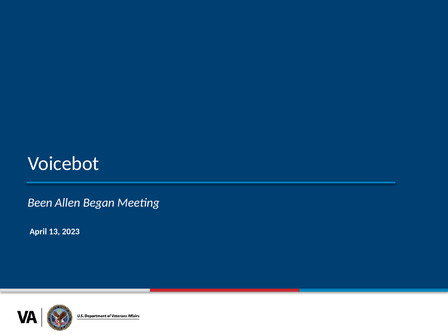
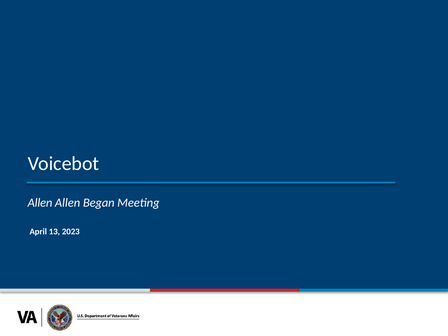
Been: Been -> Allen (40, 203)
